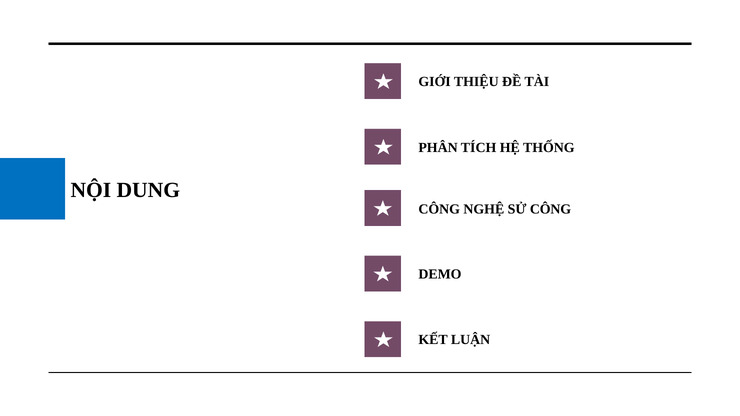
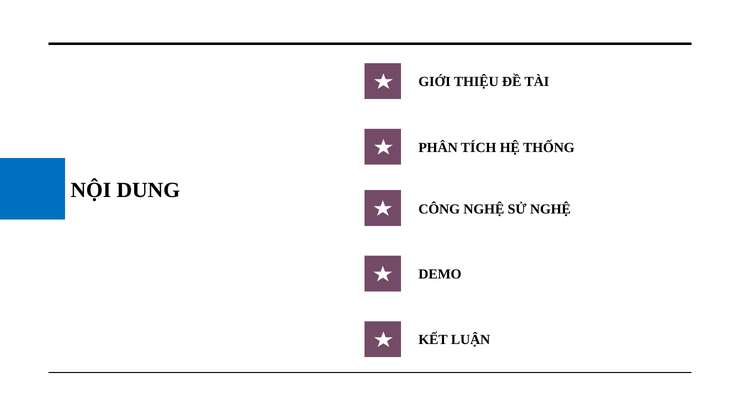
SỬ CÔNG: CÔNG -> NGHỆ (550, 209)
